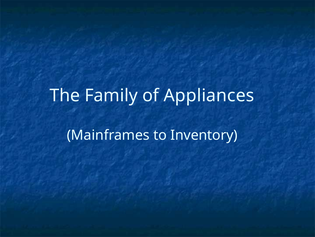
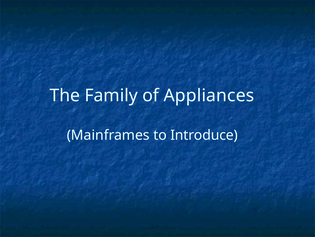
Inventory: Inventory -> Introduce (204, 135)
